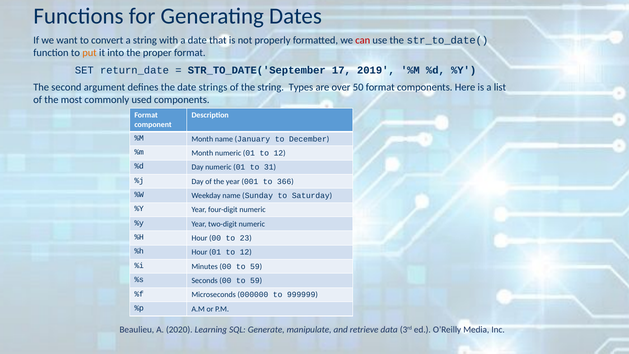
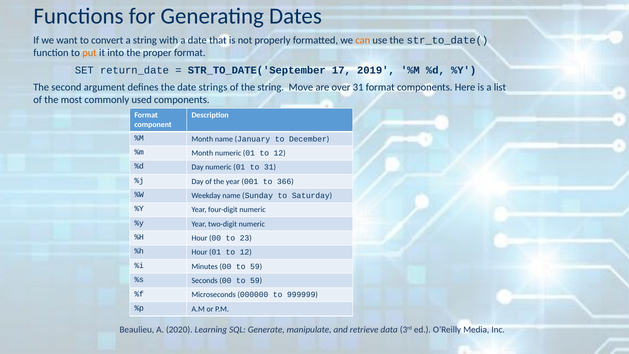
can colour: red -> orange (363, 40)
Types: Types -> Move (301, 87)
over 50: 50 -> 31 (358, 87)
